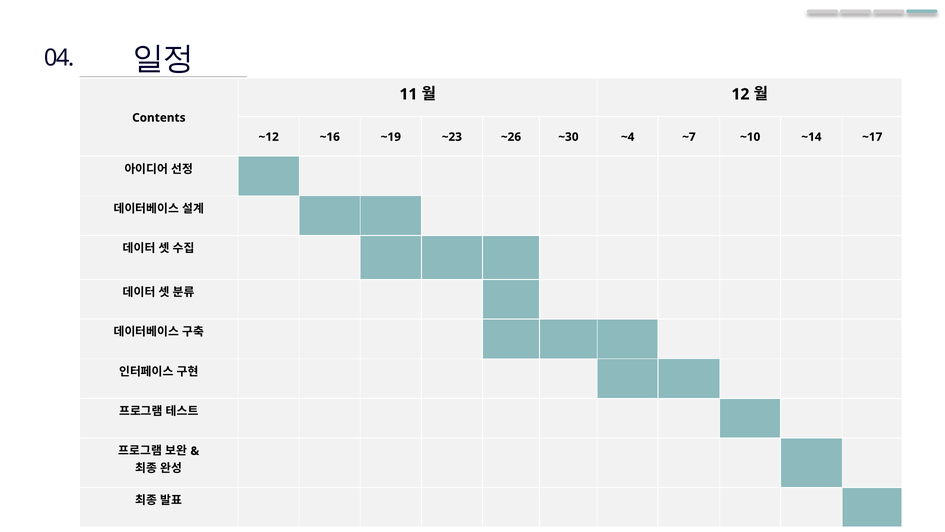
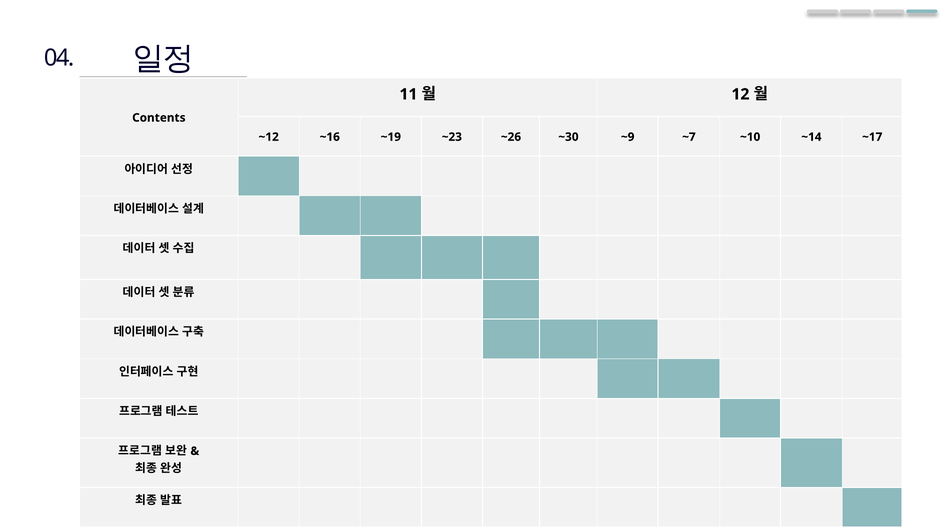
~4: ~4 -> ~9 (628, 137)
